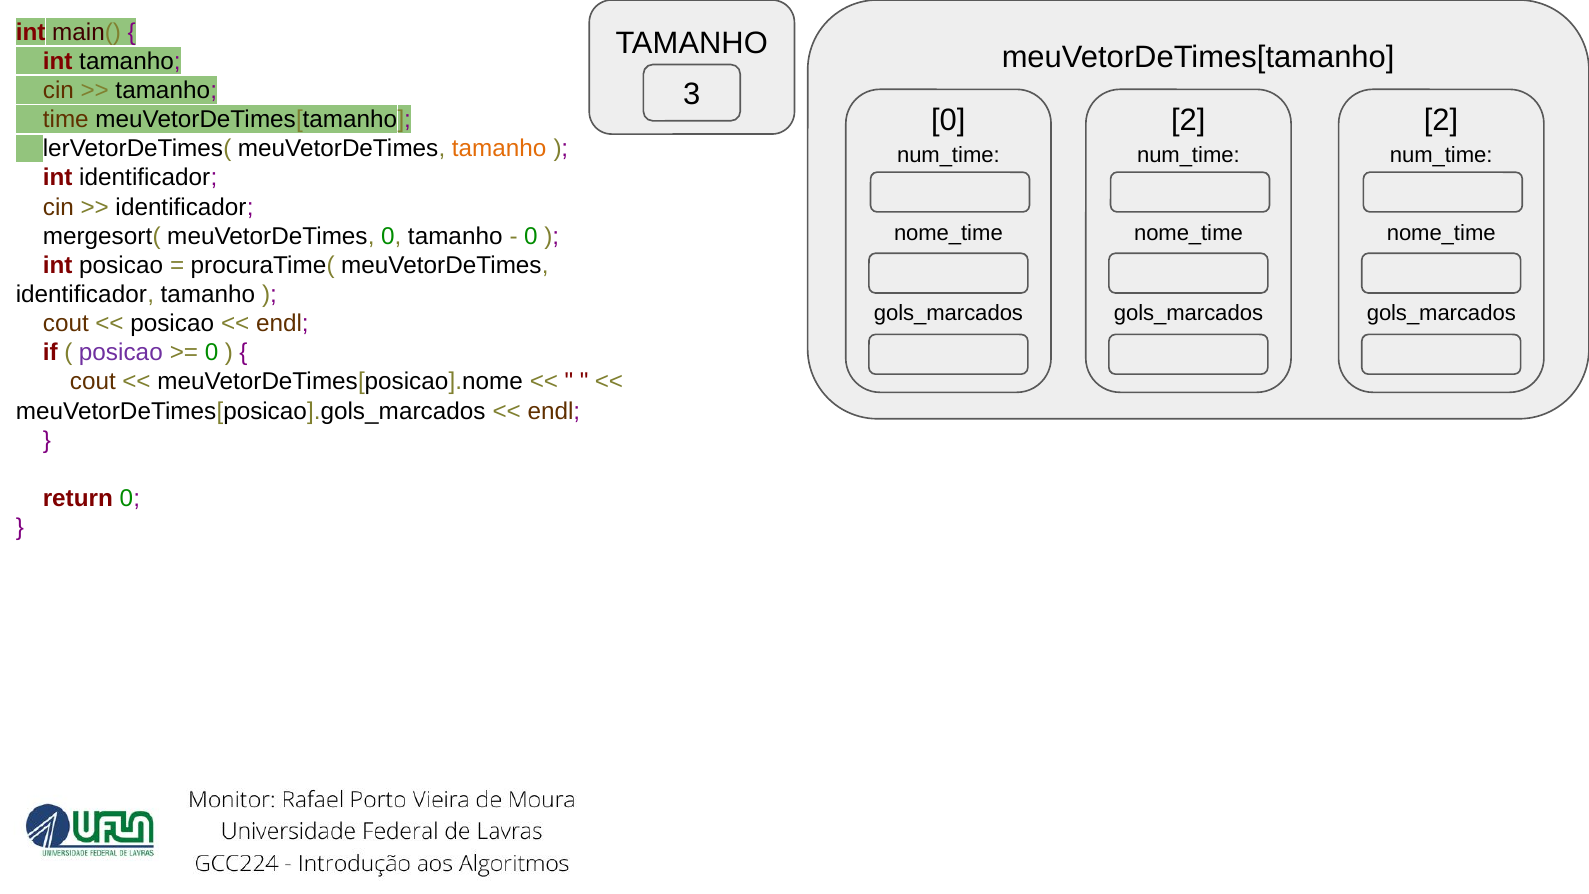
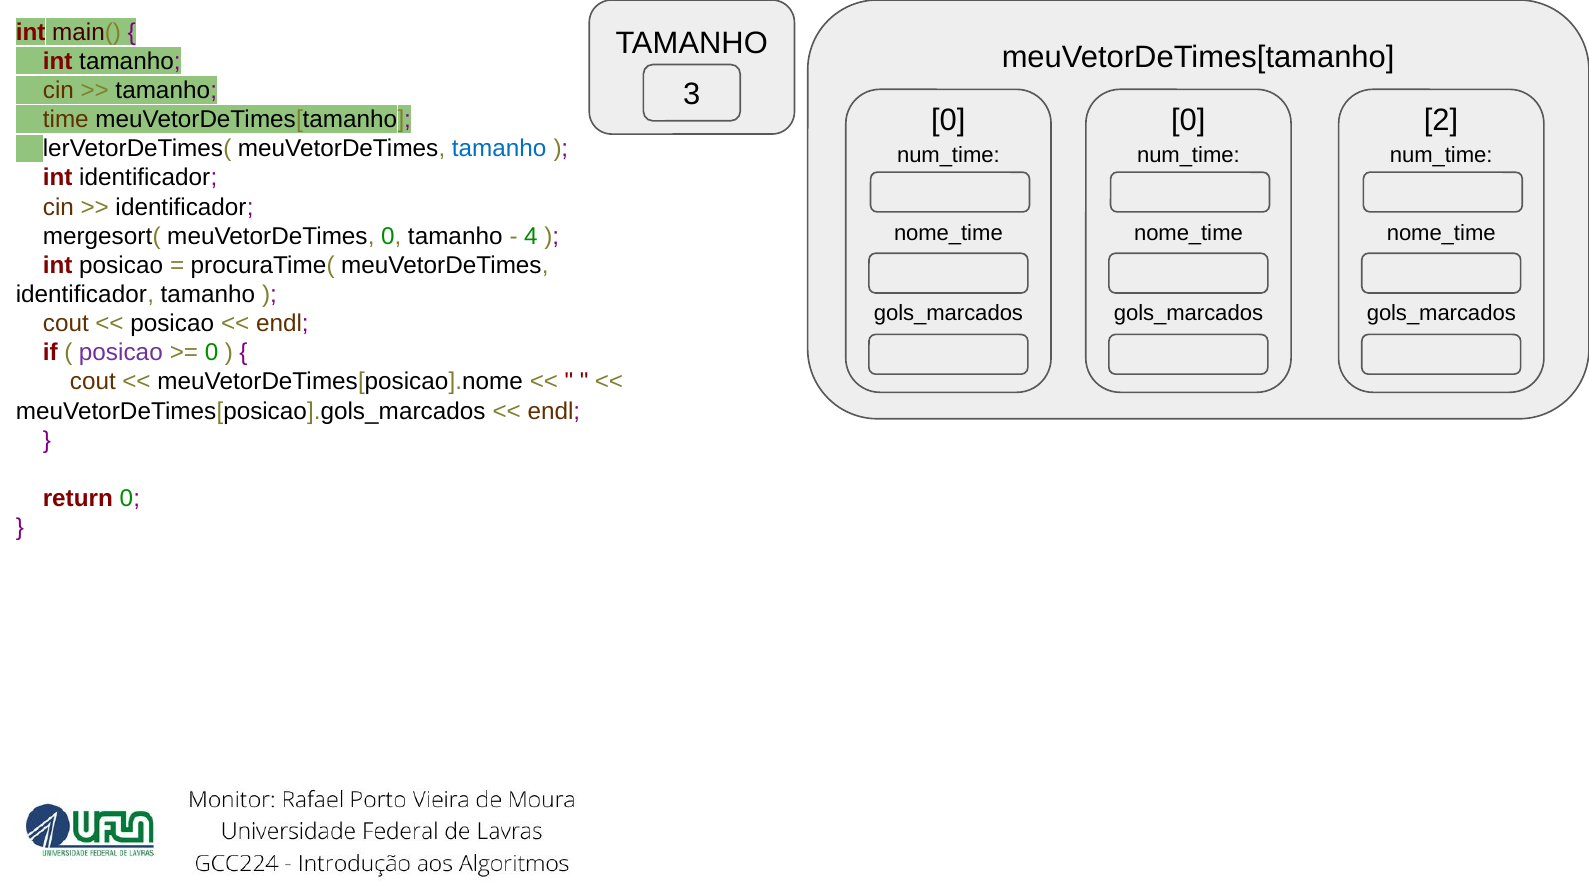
2: 2 -> 0 (1188, 120)
tamanho colour: orange -> blue (499, 149)
0: 0 -> 4 (531, 236)
